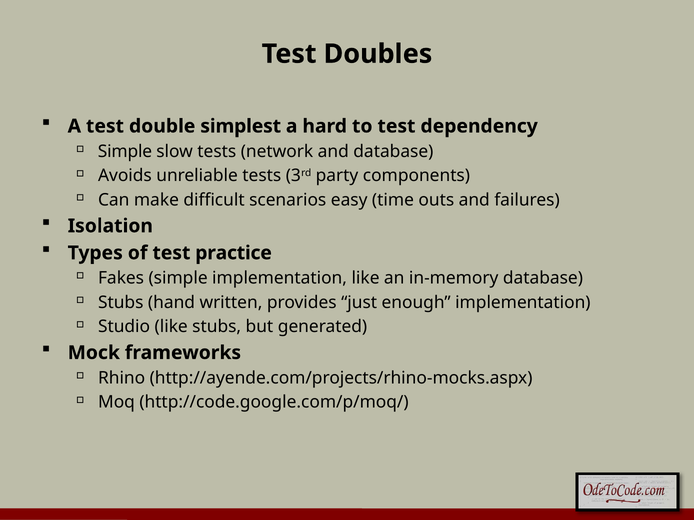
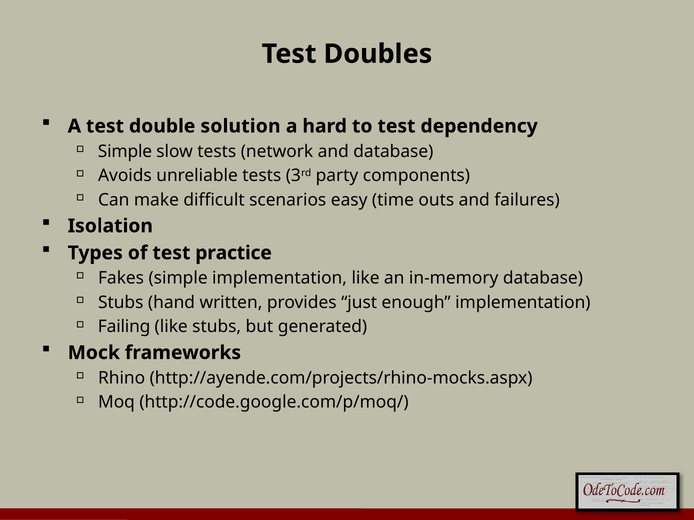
simplest: simplest -> solution (241, 126)
Studio: Studio -> Failing (124, 327)
